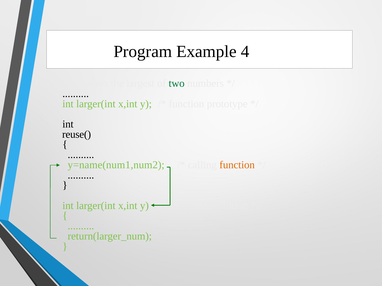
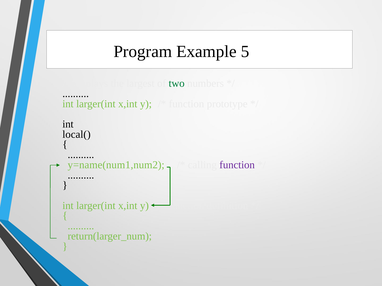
4: 4 -> 5 (245, 52)
reuse(: reuse( -> local( (76, 135)
function colour: orange -> purple (237, 165)
